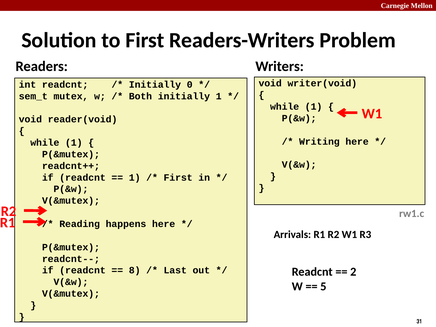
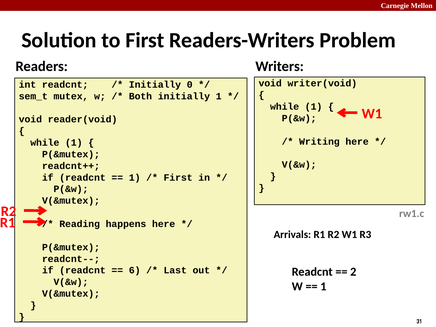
8: 8 -> 6 (135, 270)
5: 5 -> 1 (323, 286)
